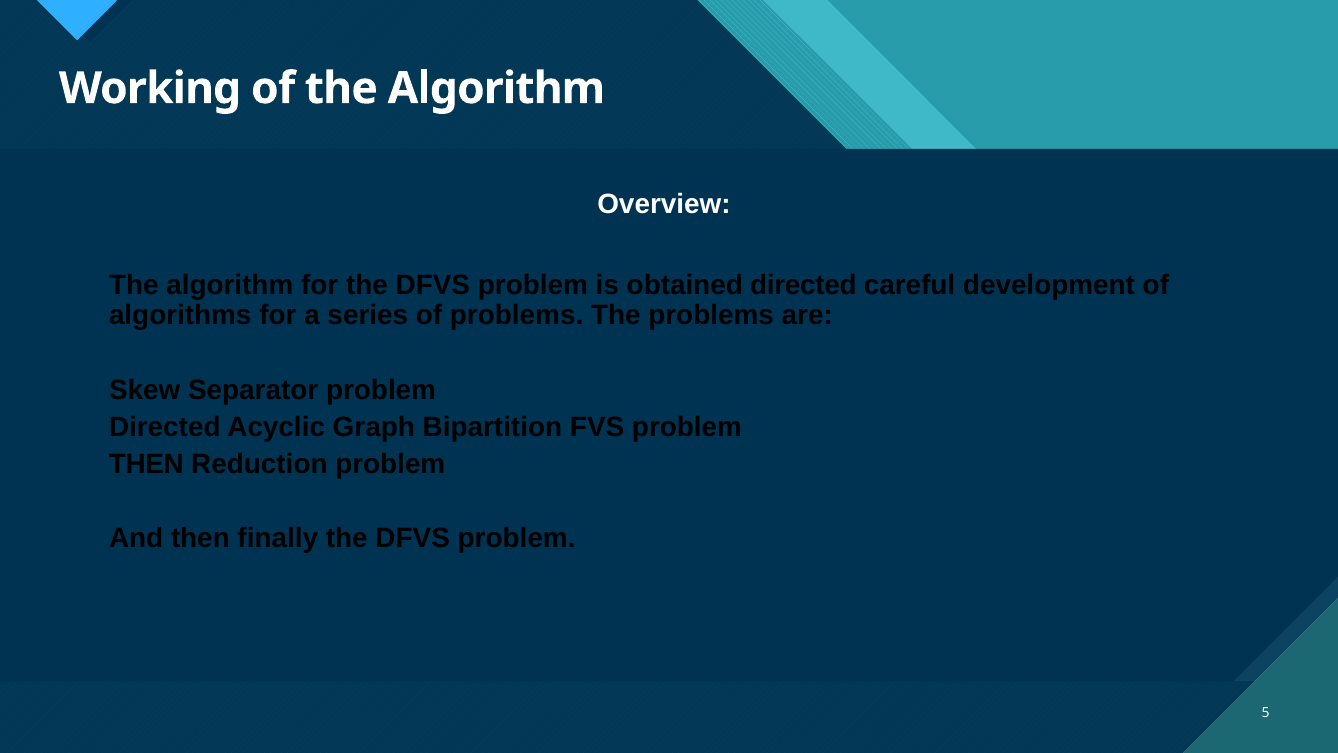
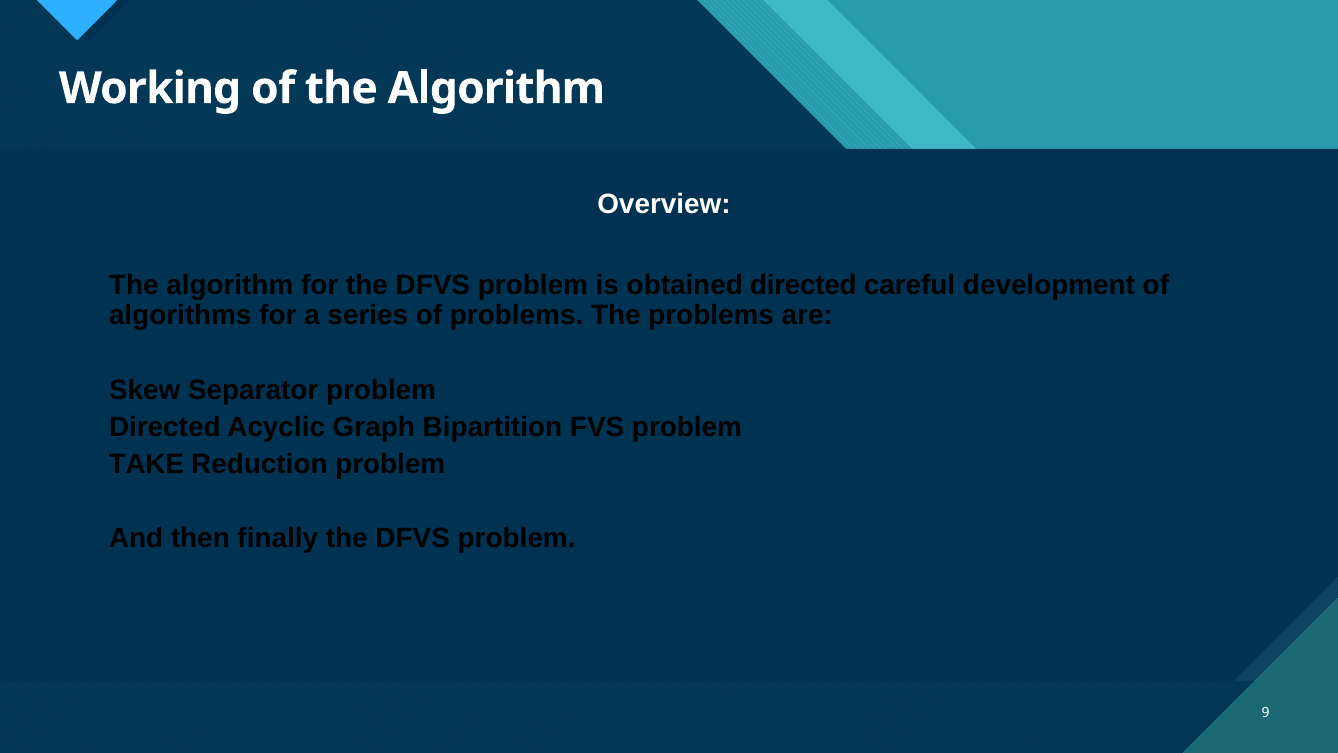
THEN: THEN -> TAKE (146, 464)
5: 5 -> 9 (1266, 713)
